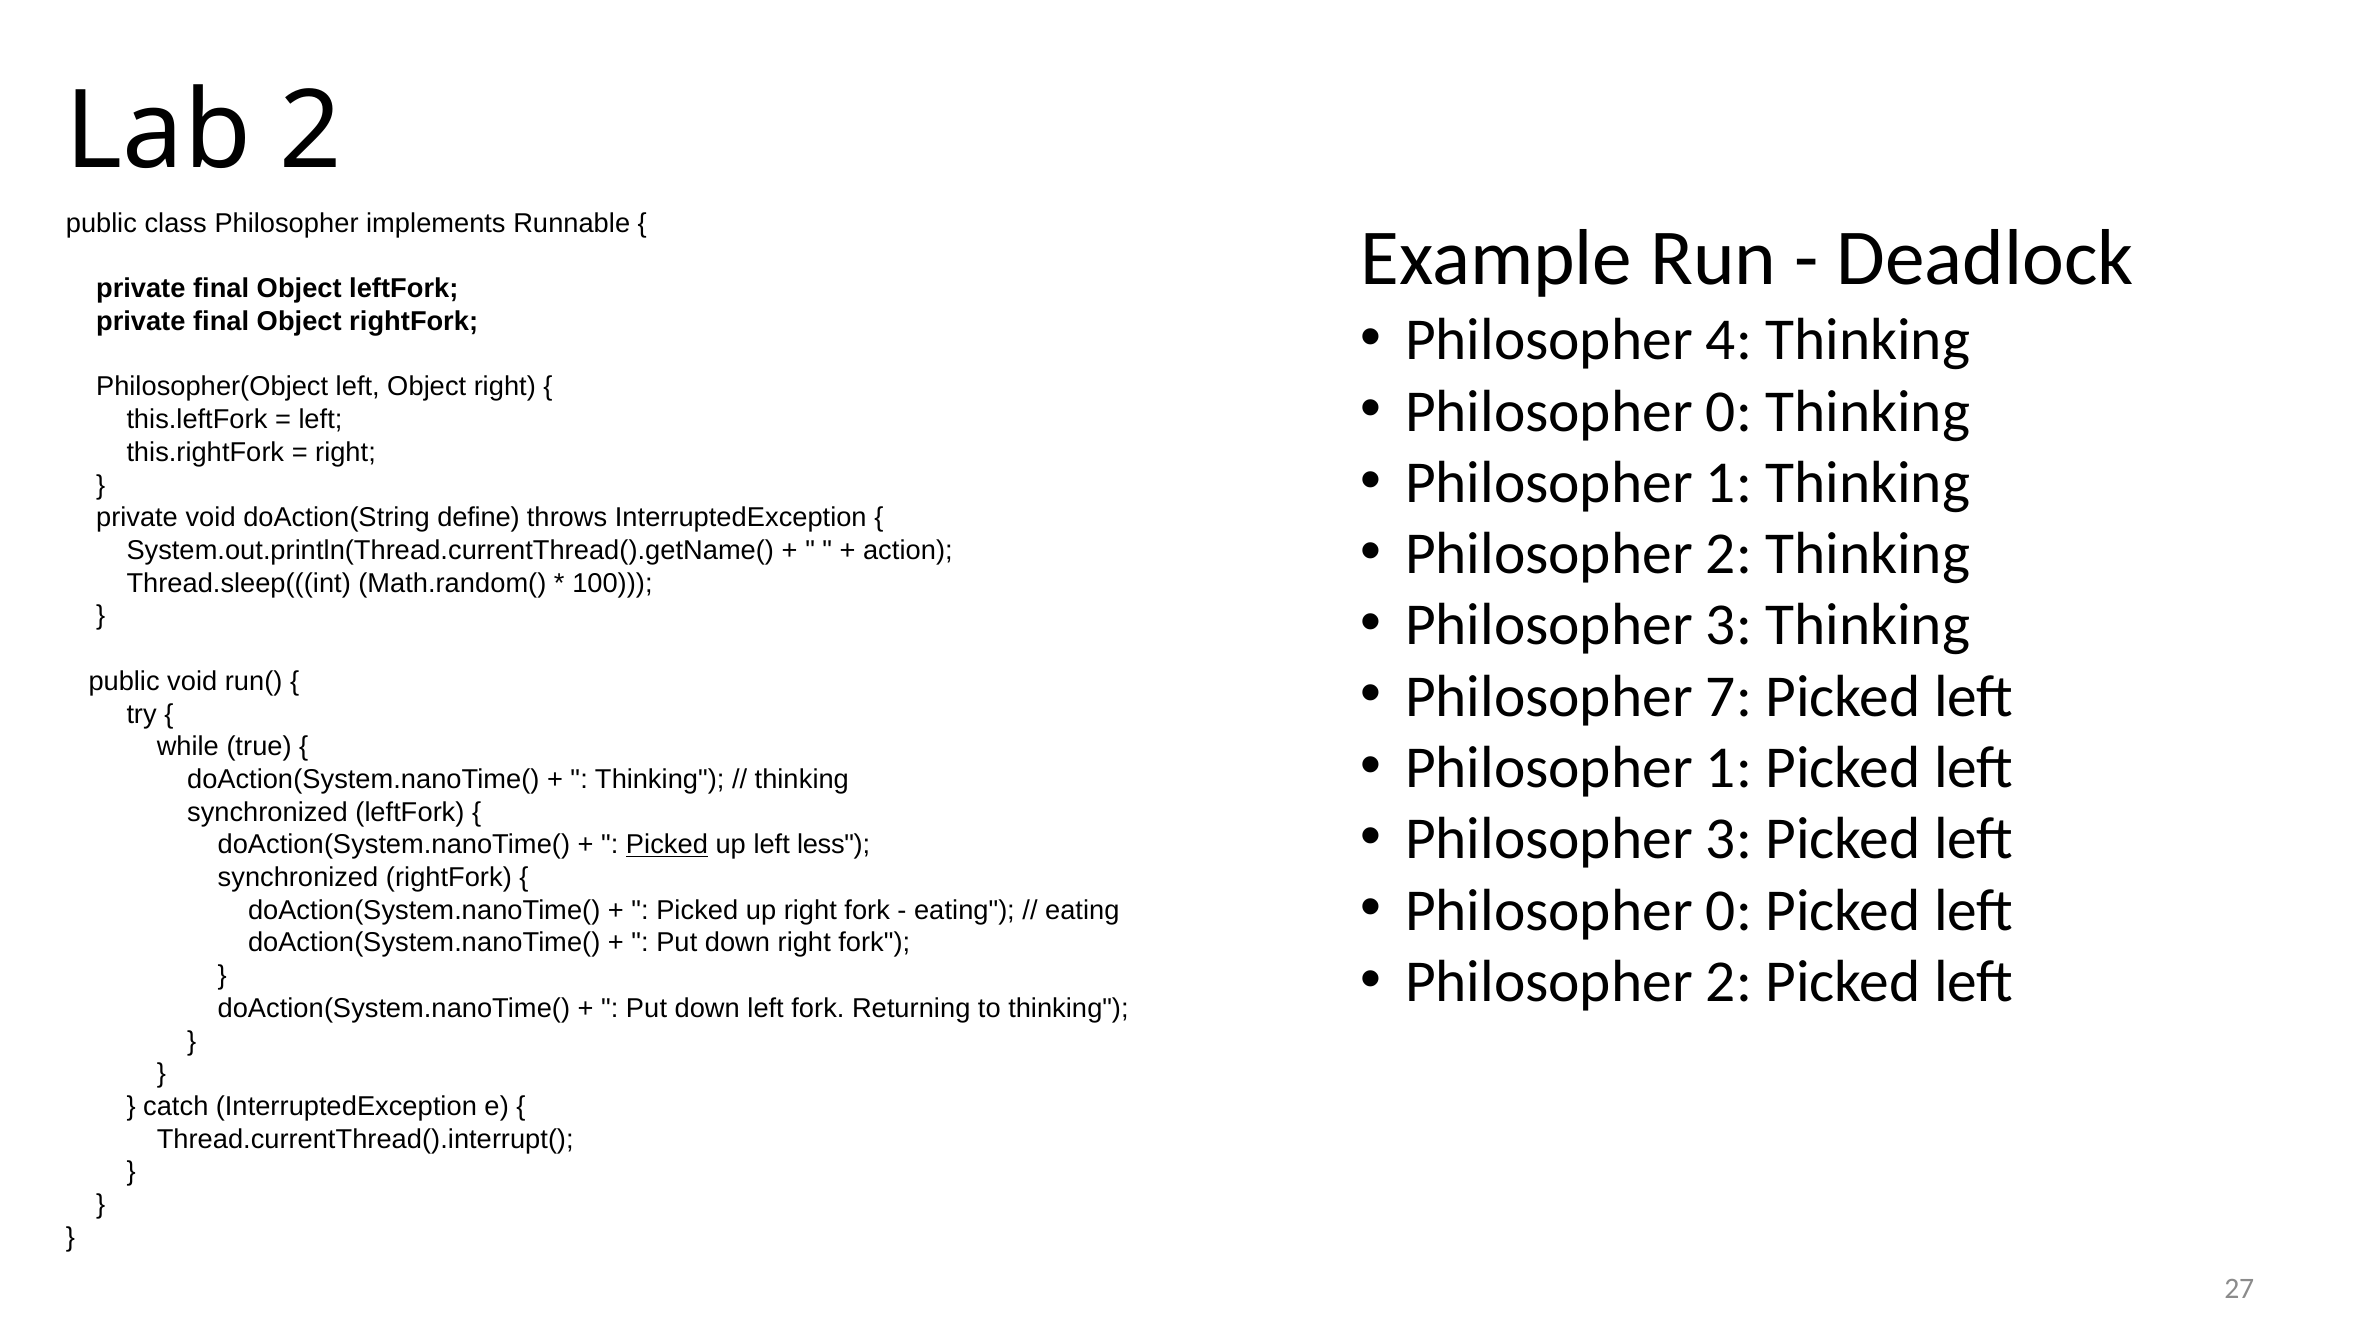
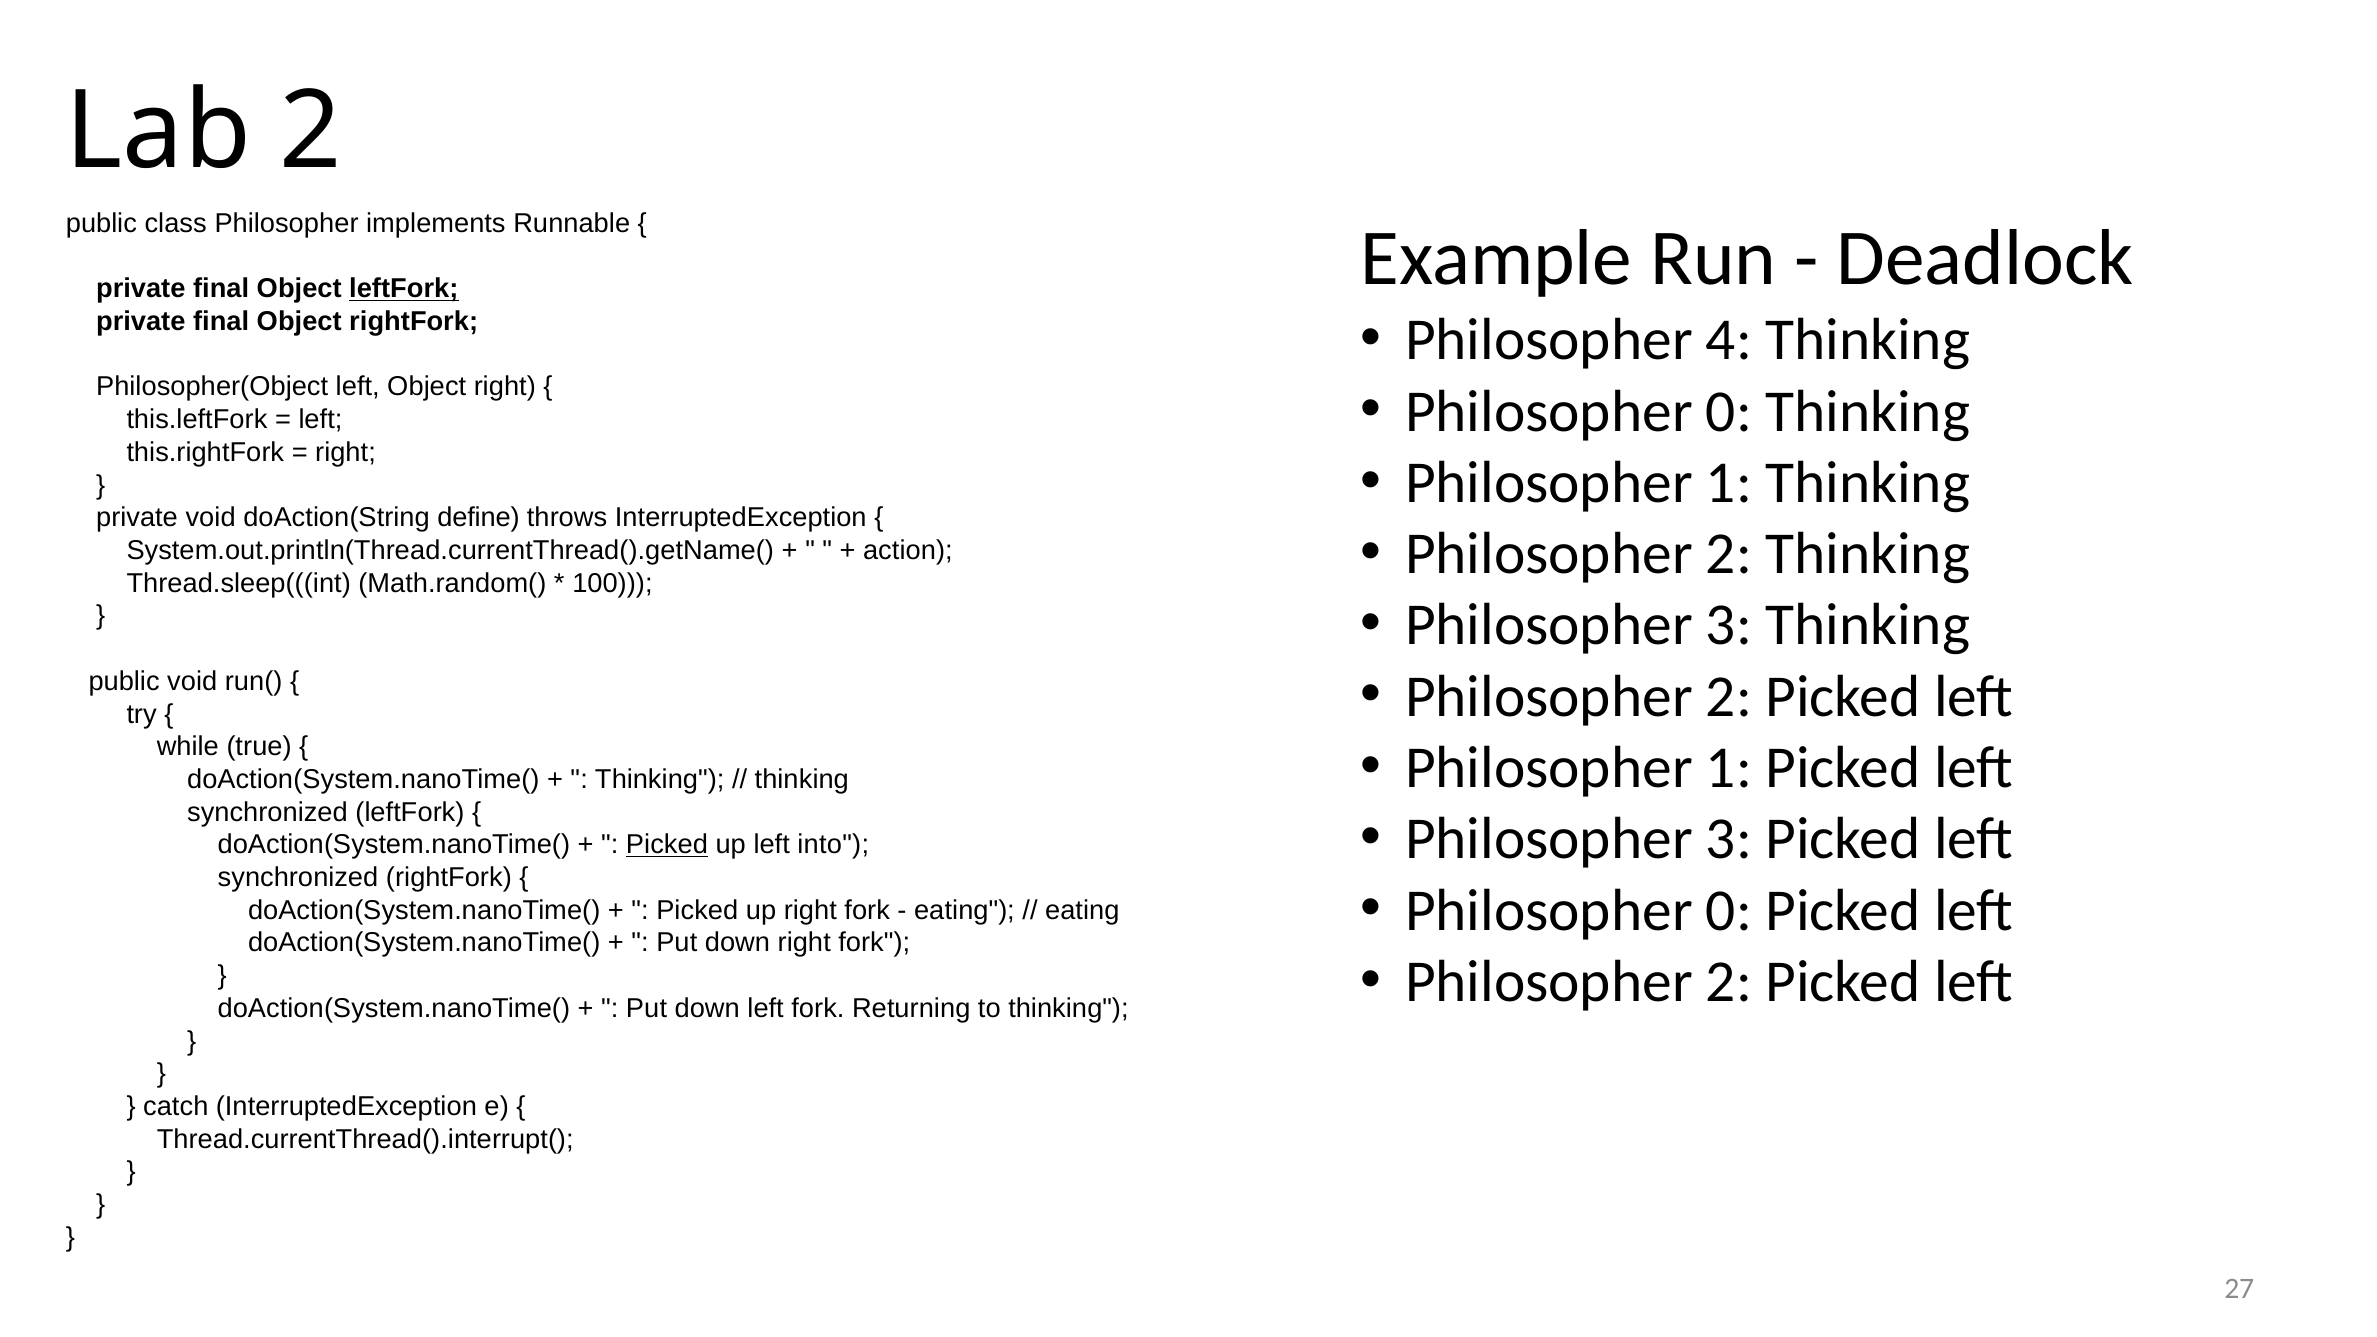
leftFork underline: none -> present (404, 289)
7: 7 -> 2 (1729, 697)
less: less -> into (833, 845)
